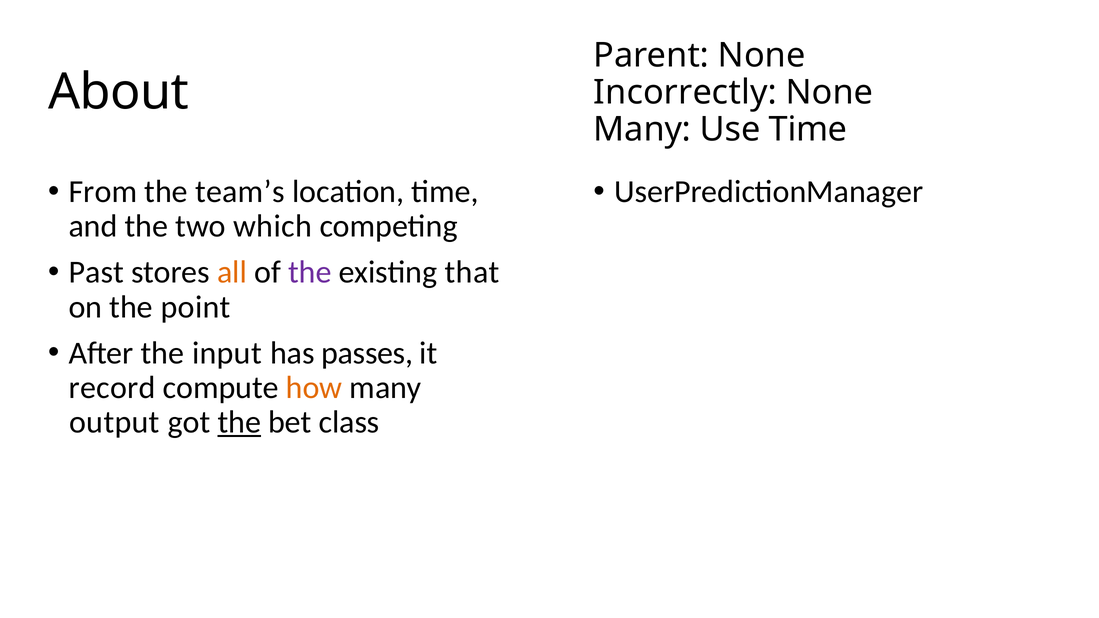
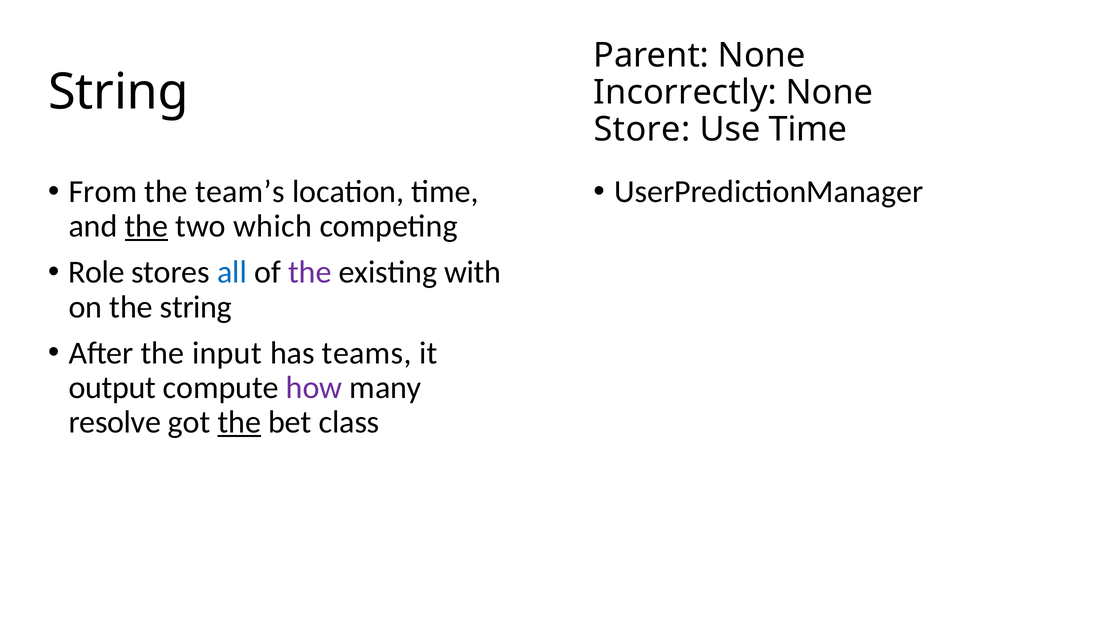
About: About -> String (118, 92)
Many: Many -> Store (642, 129)
the underline: none -> present (146, 226)
Past: Past -> Role (96, 272)
all colour: orange -> blue (232, 272)
that: that -> with (473, 272)
the point: point -> string (196, 307)
passes: passes -> teams (367, 353)
record: record -> output (112, 388)
how colour: orange -> purple (314, 388)
output: output -> resolve (115, 422)
